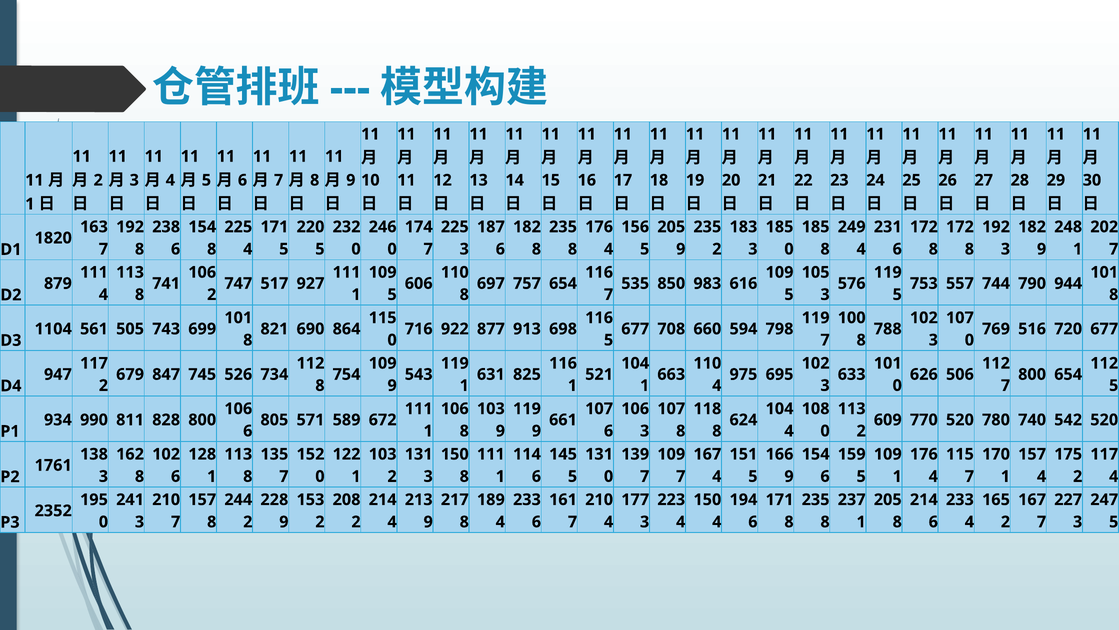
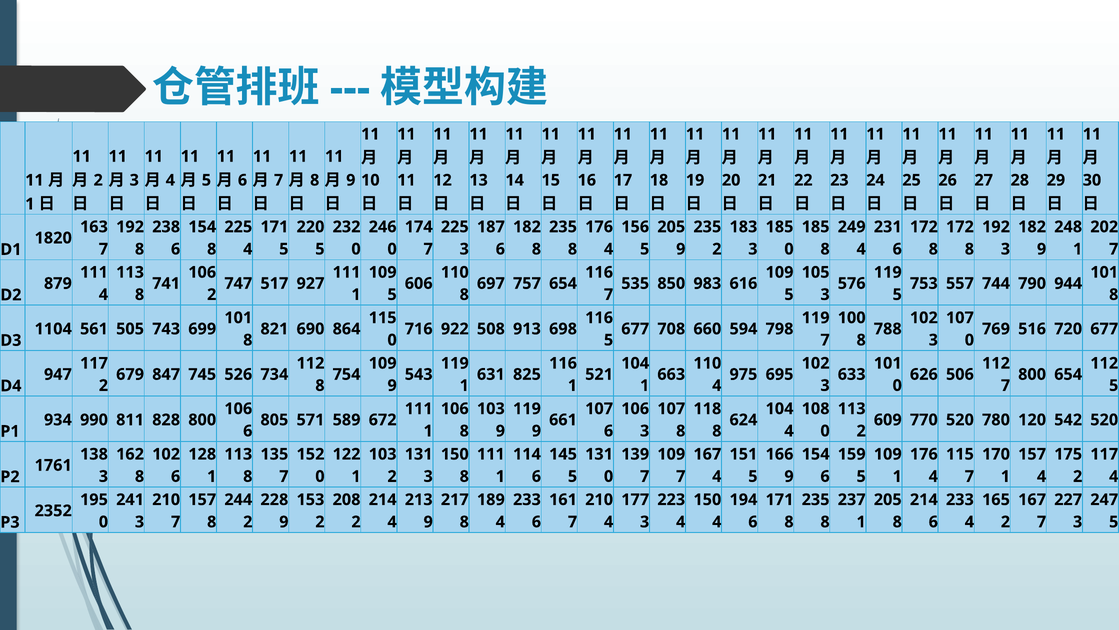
877: 877 -> 508 (491, 329)
740: 740 -> 120 (1032, 420)
